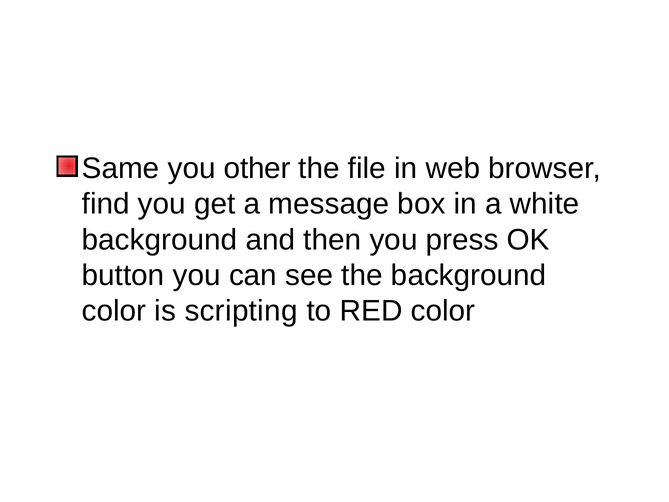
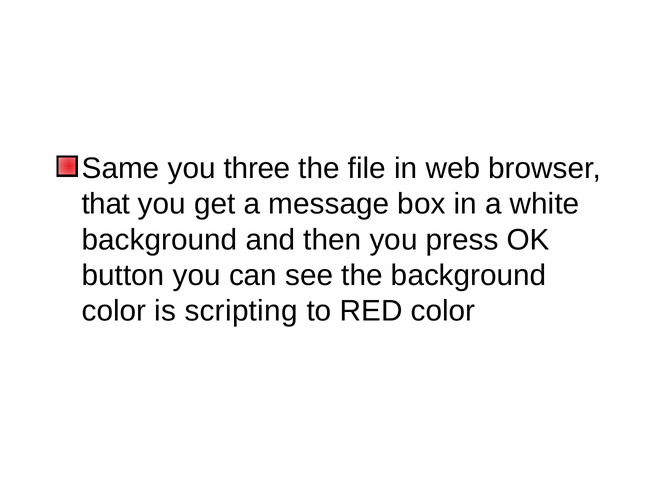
other: other -> three (257, 168)
find: find -> that (106, 204)
